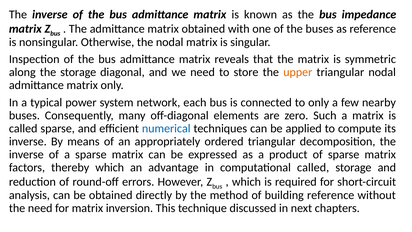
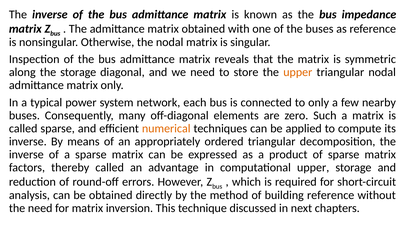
numerical colour: blue -> orange (166, 128)
thereby which: which -> called (110, 167)
computational called: called -> upper (313, 167)
